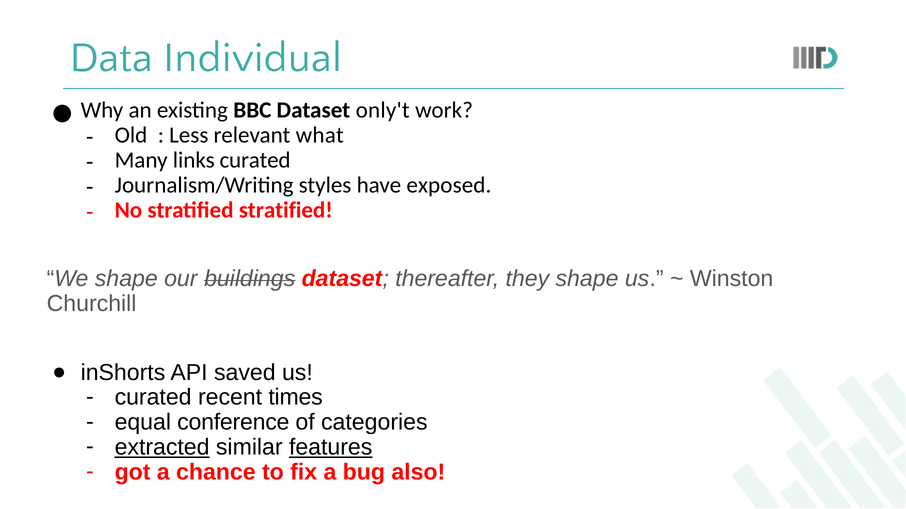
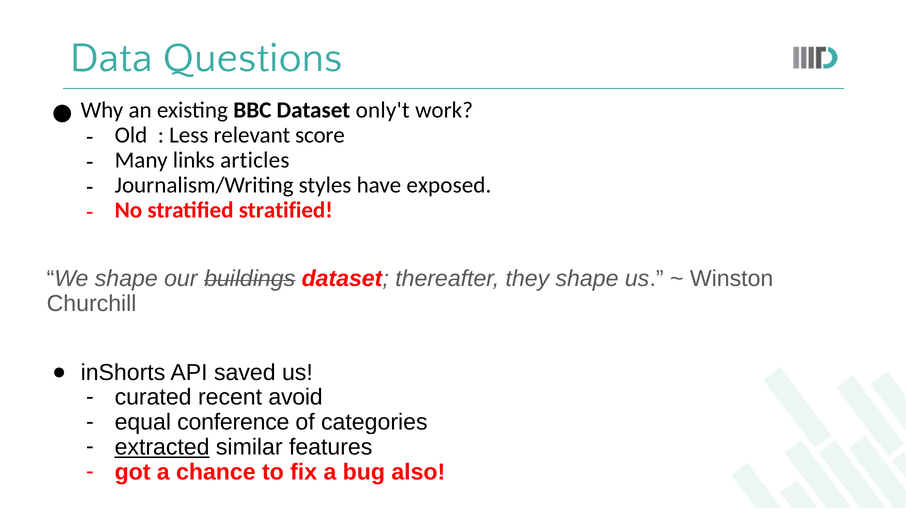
Individual: Individual -> Questions (253, 58)
what: what -> score (320, 135)
links curated: curated -> articles (255, 160)
times: times -> avoid (296, 398)
features underline: present -> none (331, 448)
